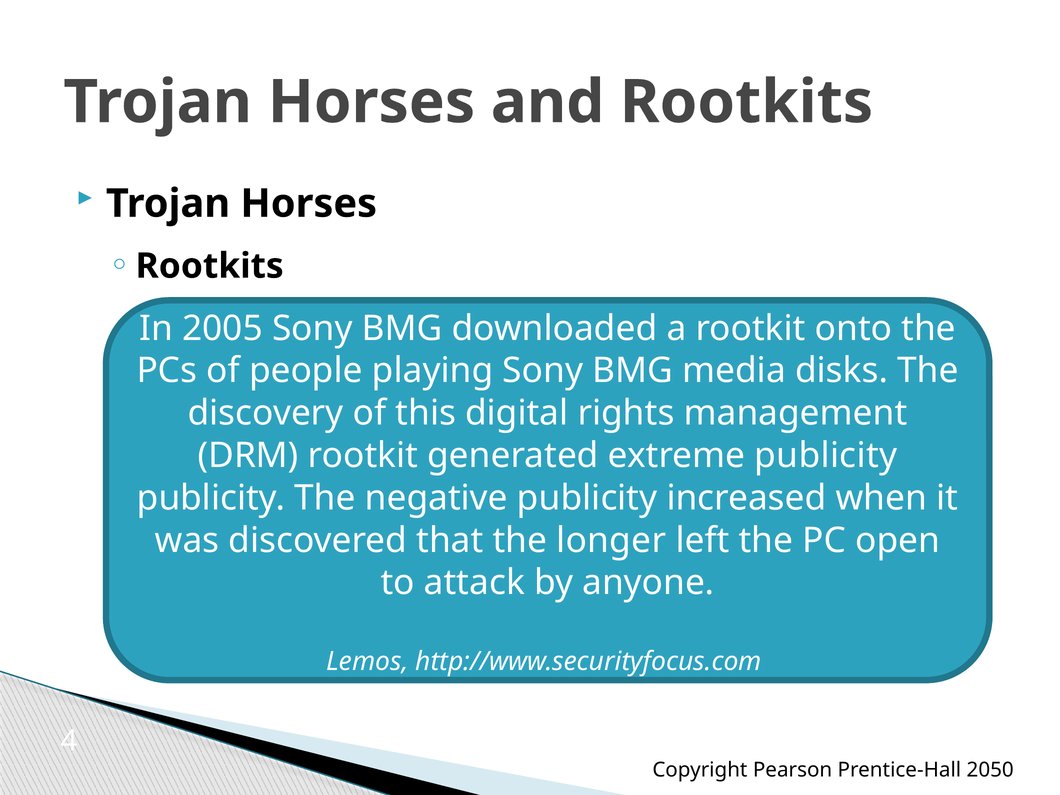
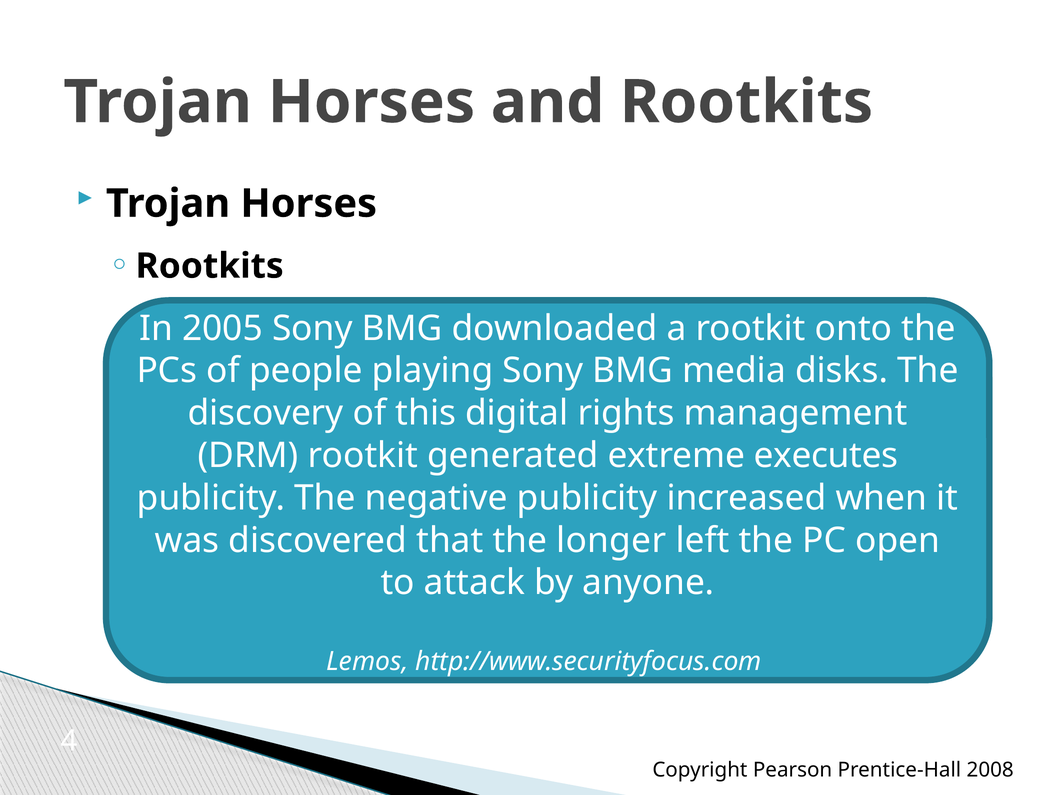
extreme publicity: publicity -> executes (826, 456)
2050: 2050 -> 2008 (990, 770)
